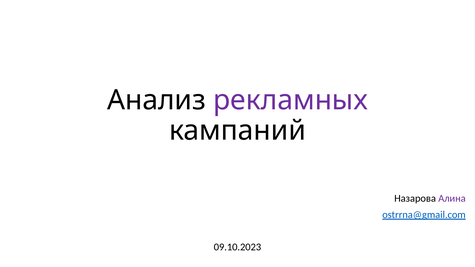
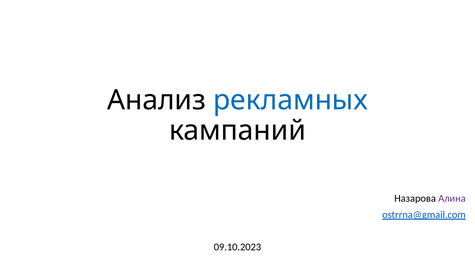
рекламных colour: purple -> blue (290, 100)
